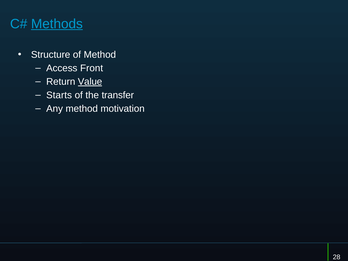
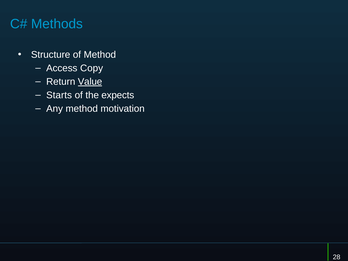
Methods underline: present -> none (57, 24)
Front: Front -> Copy (92, 68)
transfer: transfer -> expects (118, 95)
